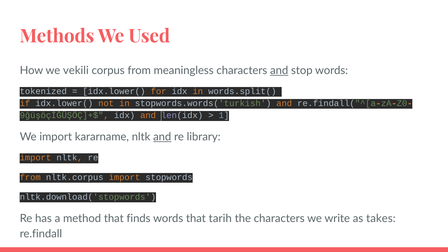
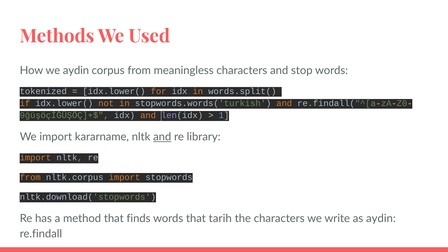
we vekili: vekili -> aydin (76, 70)
and underline: present -> none (279, 70)
as takes: takes -> aydin (381, 218)
